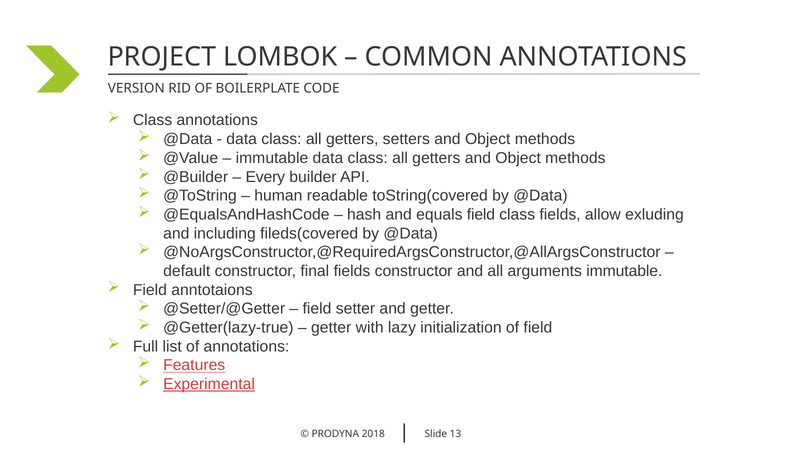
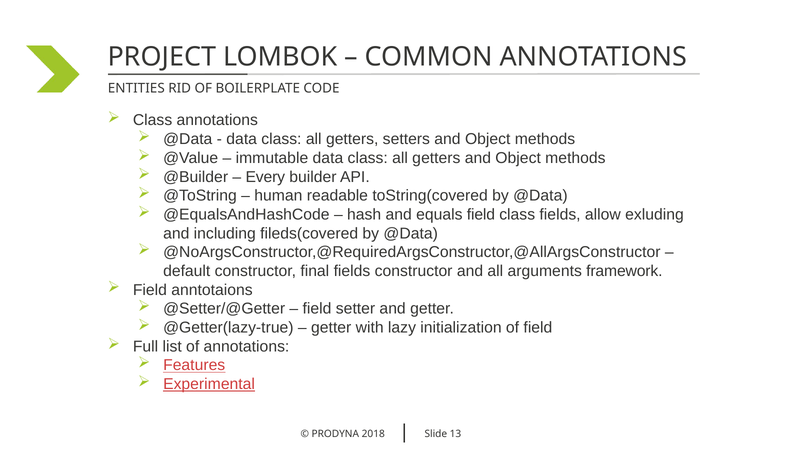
VERSION: VERSION -> ENTITIES (136, 89)
arguments immutable: immutable -> framework (624, 271)
